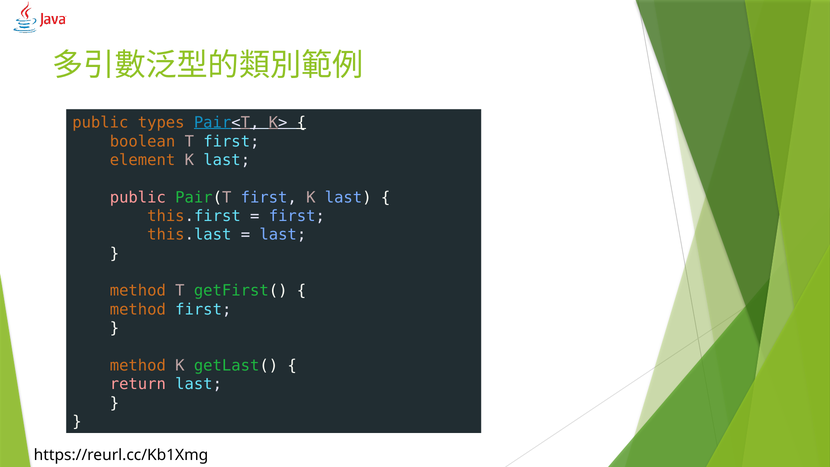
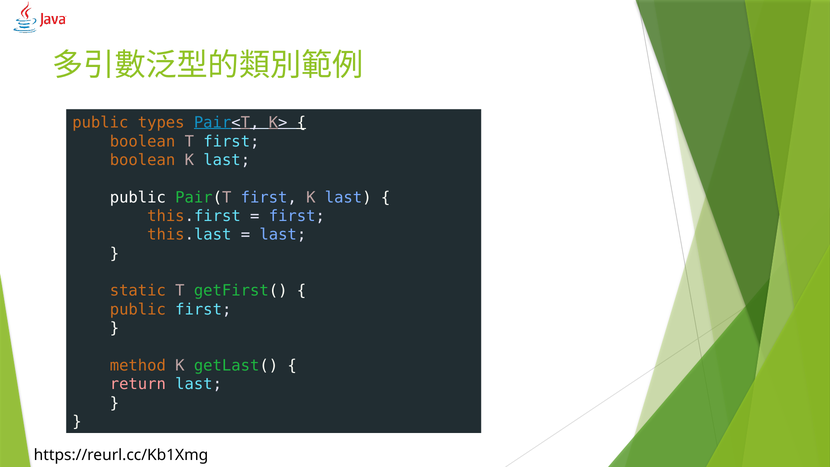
element: element -> boolean (143, 160)
public colour: pink -> white (138, 197)
method: method -> static (138, 291)
method: method -> public (138, 309)
